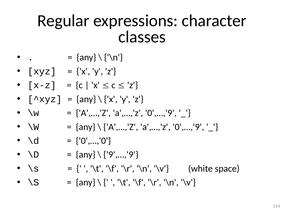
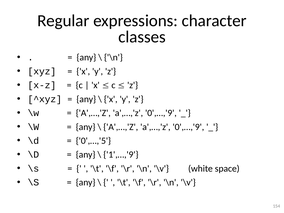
0',…,'0: 0',…,'0 -> 0',…,'5 (93, 141)
9',…,'9: 9',…,'9 -> 1',…,'9 (121, 155)
